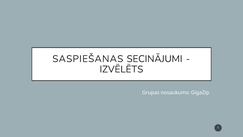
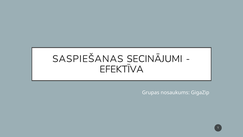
IZVĒLĒTS: IZVĒLĒTS -> EFEKTĪVA (122, 69)
